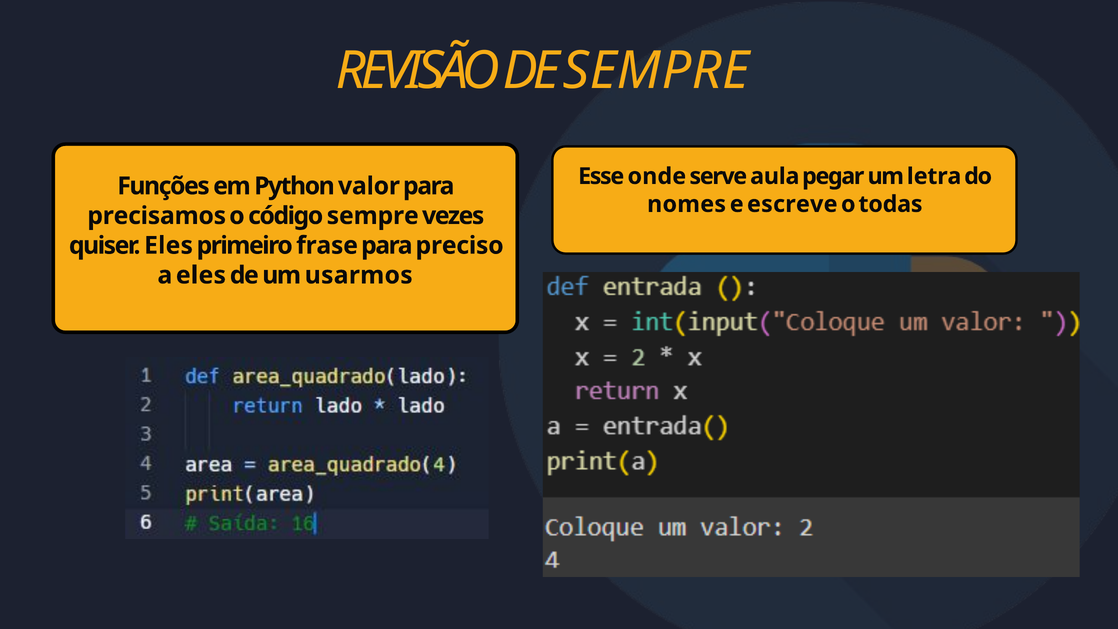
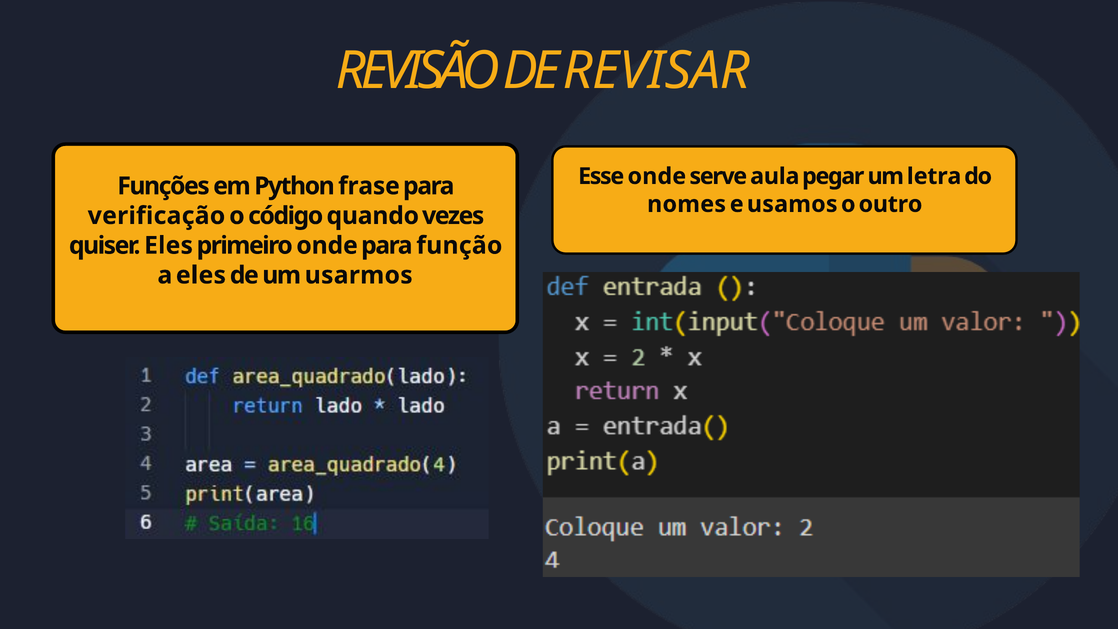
DE SEMPRE: SEMPRE -> REVISAR (656, 71)
valor: valor -> frase (369, 186)
escreve: escreve -> usamos (792, 204)
todas: todas -> outro (890, 204)
precisamos: precisamos -> verificação (156, 216)
código sempre: sempre -> quando (373, 216)
primeiro frase: frase -> onde (327, 246)
preciso: preciso -> função (459, 246)
